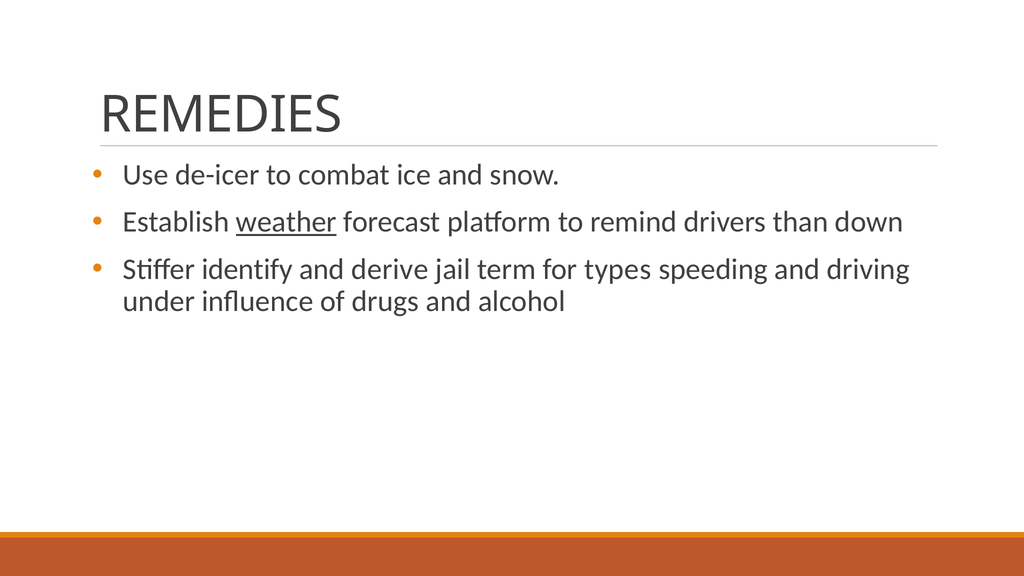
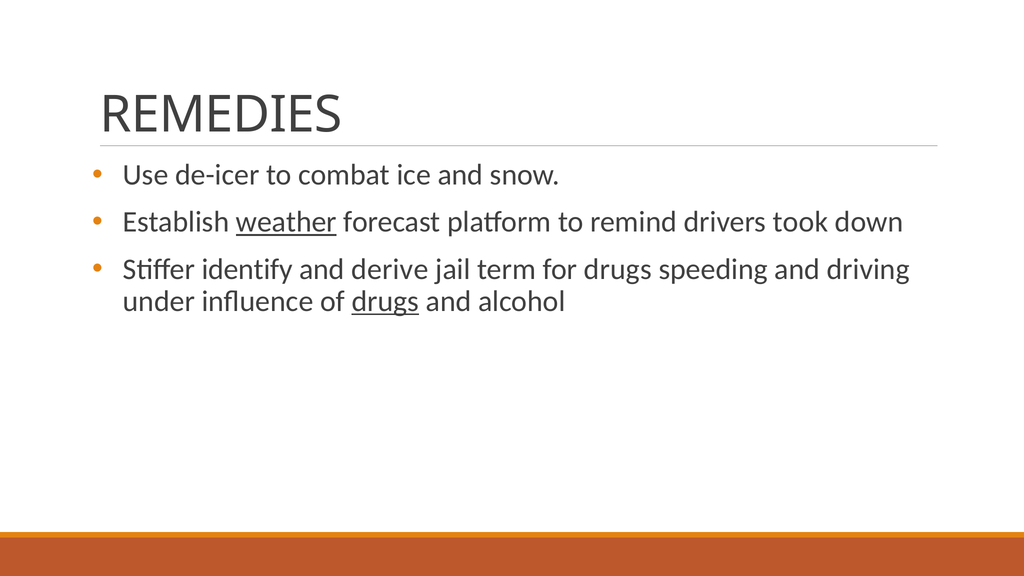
than: than -> took (801, 222)
for types: types -> drugs (618, 269)
drugs underline: none -> present (385, 301)
